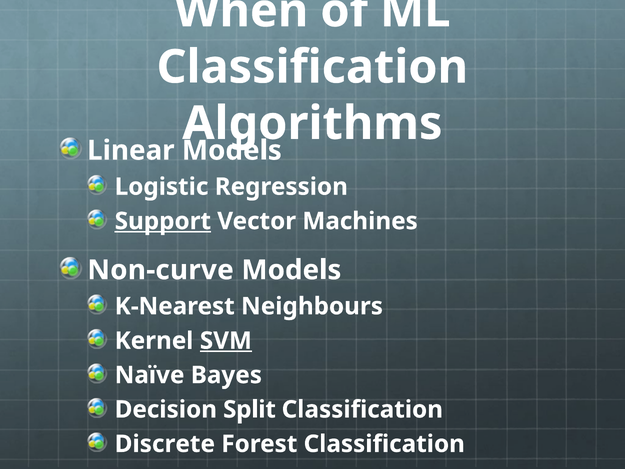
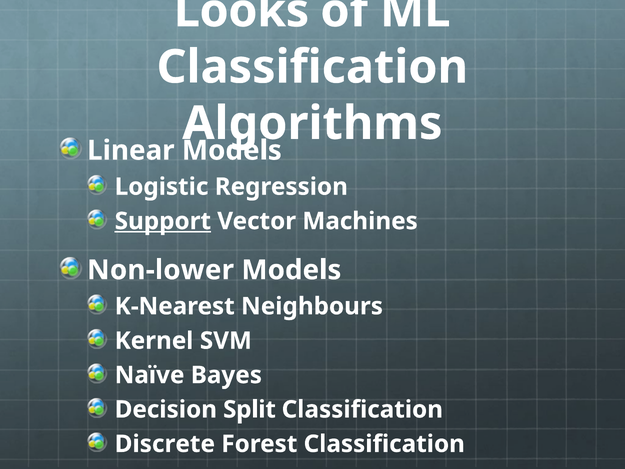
When: When -> Looks (241, 11)
Non-curve: Non-curve -> Non-lower (161, 270)
SVM underline: present -> none (226, 341)
